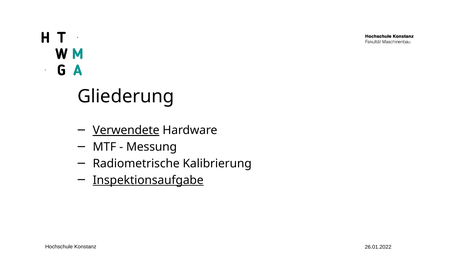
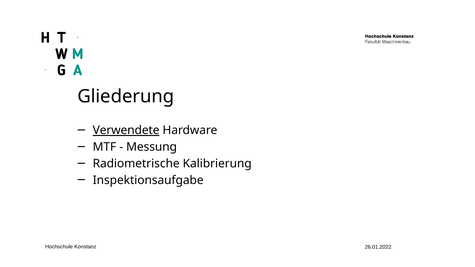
Inspektionsaufgabe underline: present -> none (148, 180)
